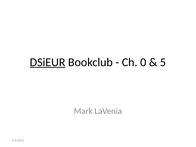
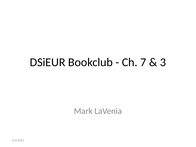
DSiEUR underline: present -> none (48, 62)
0: 0 -> 7 (143, 62)
5: 5 -> 3 (163, 62)
